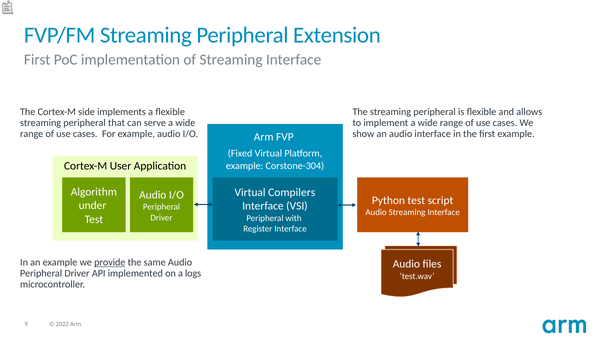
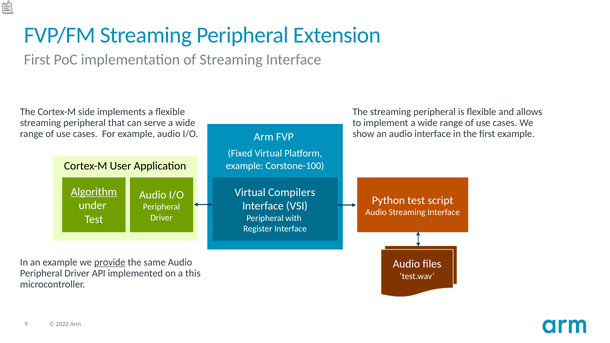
Corstone-304: Corstone-304 -> Corstone-100 (295, 166)
Algorithm underline: none -> present (94, 192)
logs: logs -> this (193, 273)
